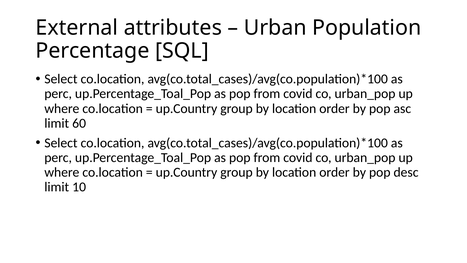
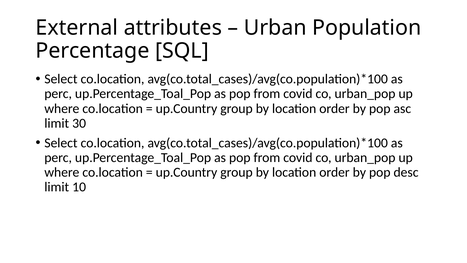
60: 60 -> 30 (79, 123)
